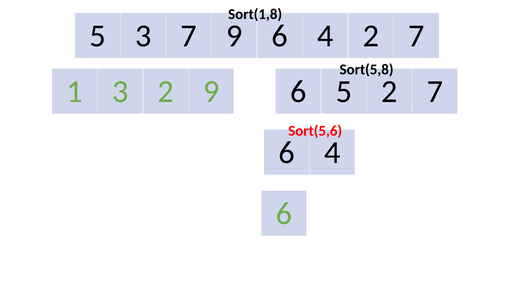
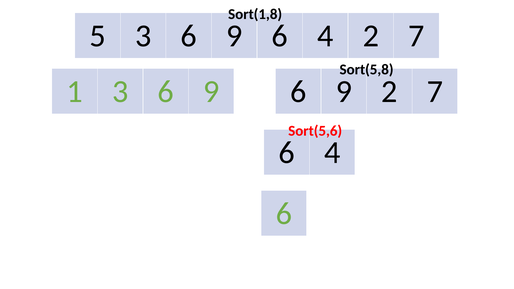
5 3 7: 7 -> 6 (189, 36)
1 3 2: 2 -> 6 (166, 92)
9 6 5: 5 -> 9 (344, 92)
